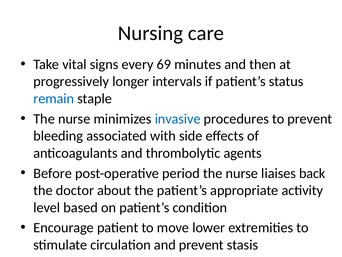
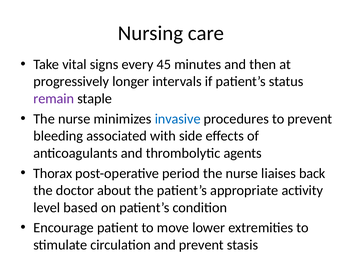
69: 69 -> 45 (164, 64)
remain colour: blue -> purple (54, 98)
Before: Before -> Thorax (53, 173)
